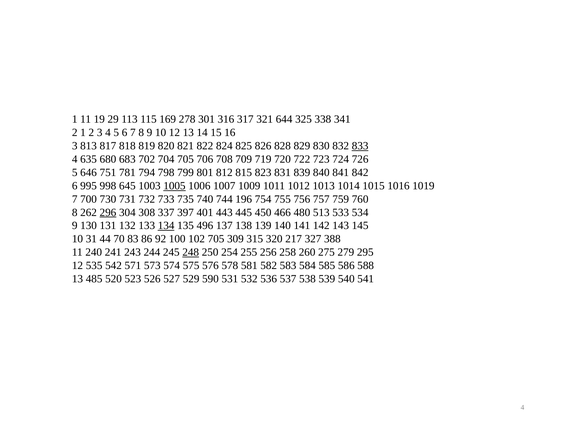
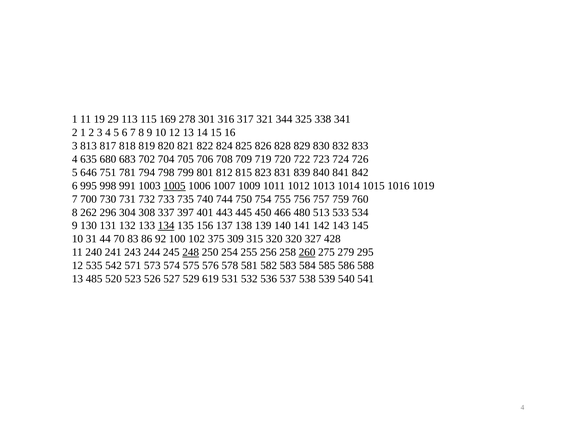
644: 644 -> 344 (284, 119)
833 underline: present -> none (360, 146)
645: 645 -> 991 (127, 186)
196: 196 -> 750 (244, 199)
296 underline: present -> none (108, 212)
496: 496 -> 156 (205, 226)
102 705: 705 -> 375 (216, 239)
320 217: 217 -> 320 (294, 239)
388: 388 -> 428 (332, 239)
260 underline: none -> present (307, 252)
590: 590 -> 619 (210, 279)
